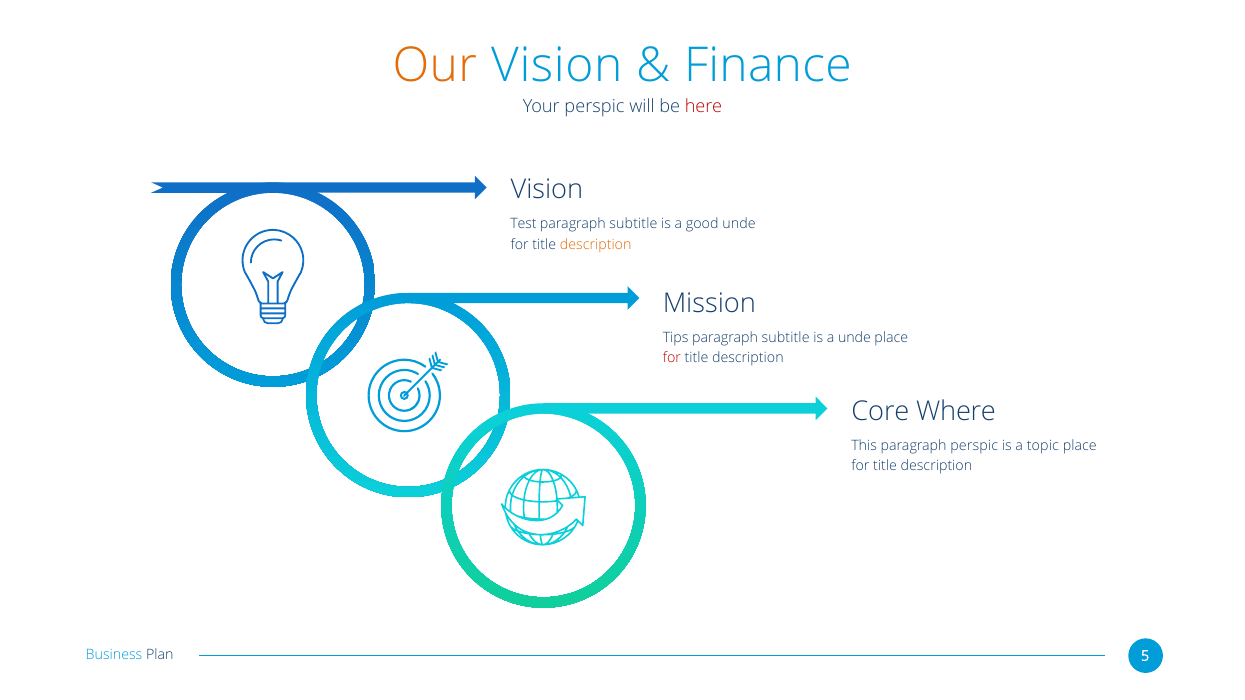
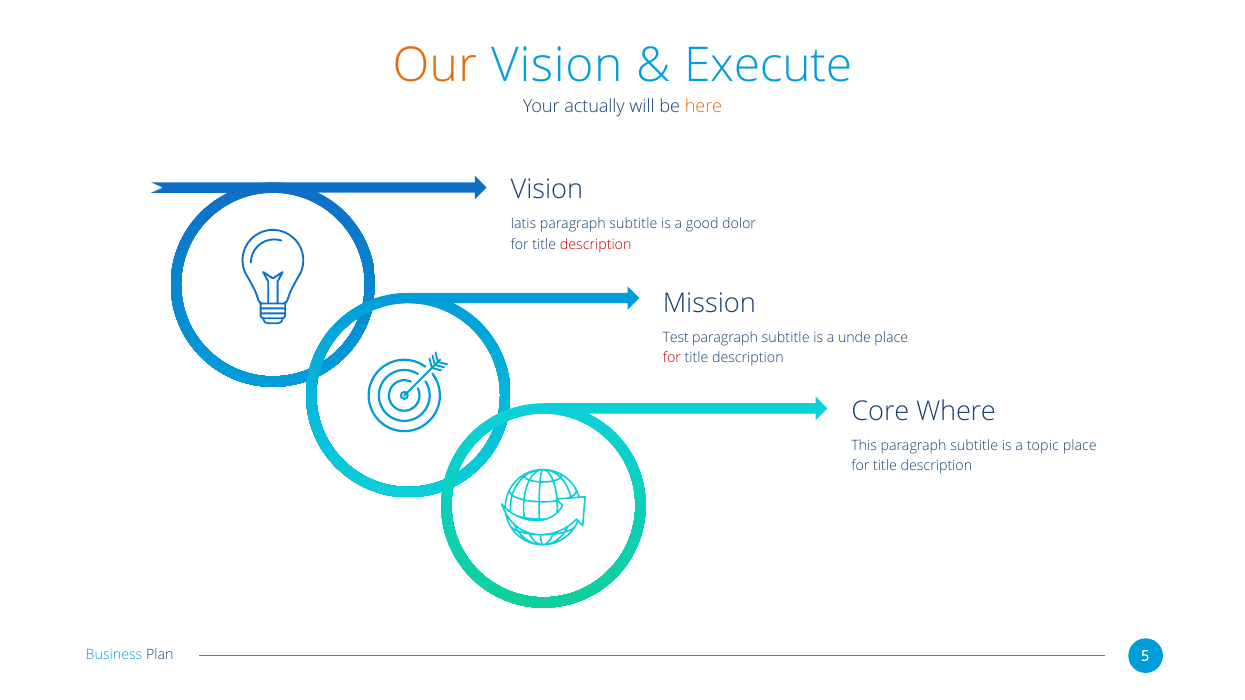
Finance: Finance -> Execute (768, 66)
Your perspic: perspic -> actually (595, 107)
here colour: red -> orange (704, 107)
Test: Test -> Iatis (523, 224)
good unde: unde -> dolor (739, 224)
description colour: orange -> red (596, 245)
Tips: Tips -> Test (676, 338)
This paragraph perspic: perspic -> subtitle (974, 446)
